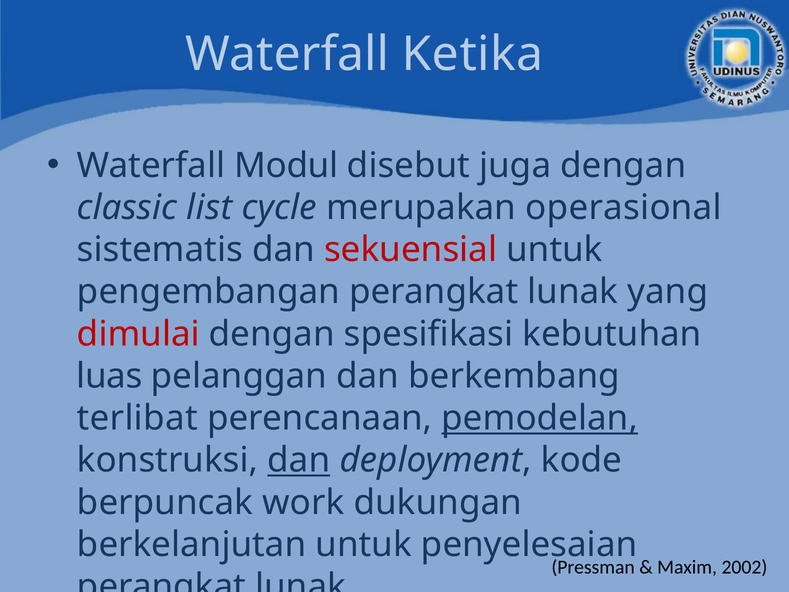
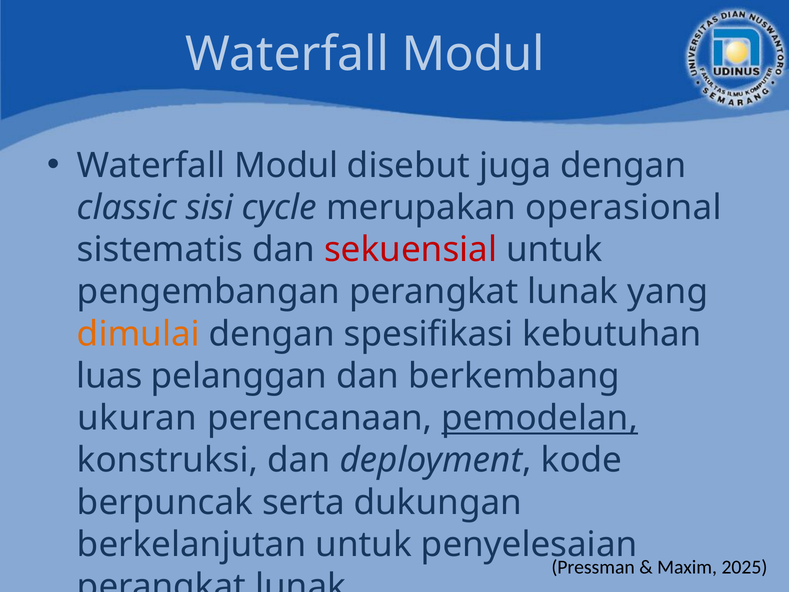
Ketika: Ketika -> Modul (473, 54)
list: list -> sisi (210, 208)
dimulai colour: red -> orange (138, 334)
terlibat: terlibat -> ukuran (137, 418)
dan underline: present -> none (299, 460)
work: work -> serta (303, 502)
2002: 2002 -> 2025 (744, 567)
